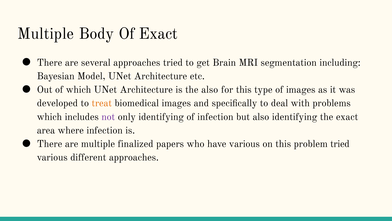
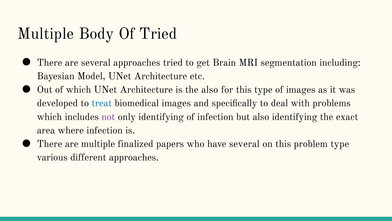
Of Exact: Exact -> Tried (158, 34)
treat colour: orange -> blue (102, 103)
have various: various -> several (244, 144)
problem tried: tried -> type (340, 144)
